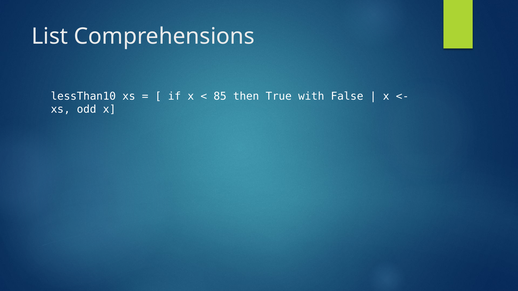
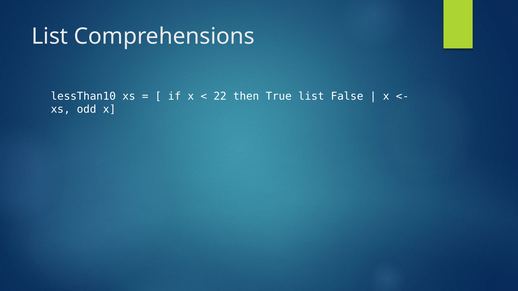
85: 85 -> 22 (220, 96)
True with: with -> list (311, 96)
